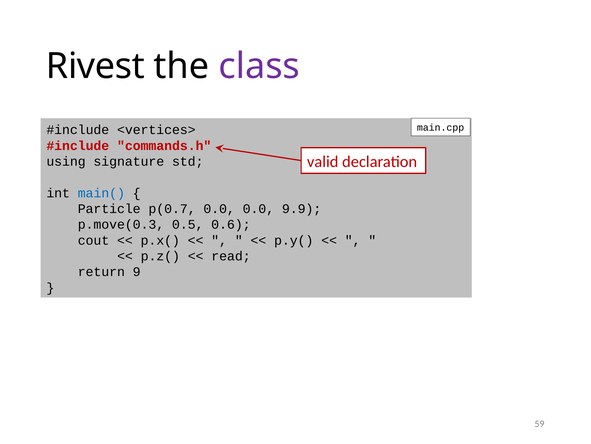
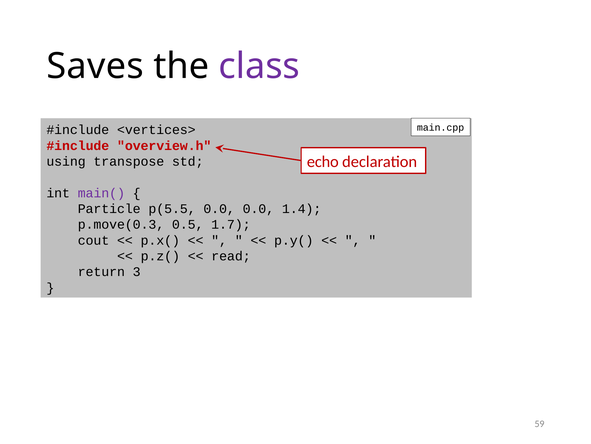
Rivest: Rivest -> Saves (95, 66)
commands.h: commands.h -> overview.h (164, 145)
valid: valid -> echo (323, 161)
signature: signature -> transpose (129, 161)
main( colour: blue -> purple (101, 193)
p(0.7: p(0.7 -> p(5.5 (172, 208)
9.9: 9.9 -> 1.4 (302, 208)
0.6: 0.6 -> 1.7 (231, 224)
9: 9 -> 3 (137, 271)
